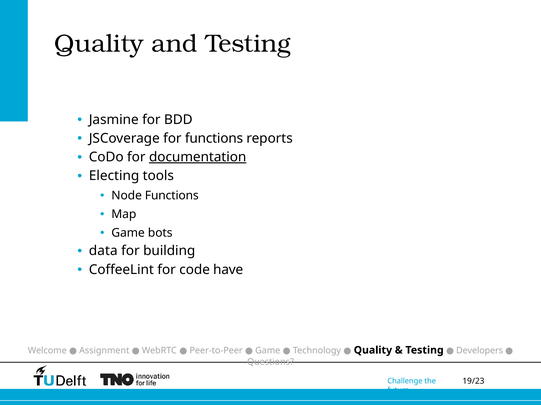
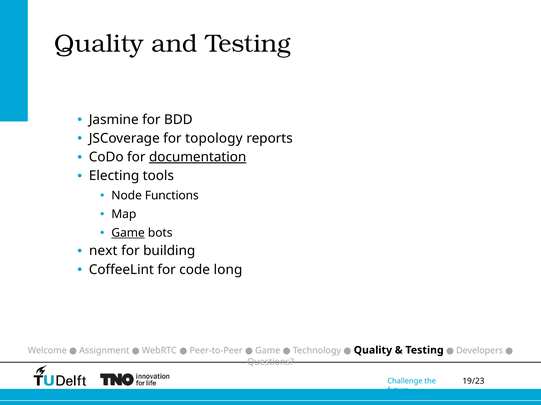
for functions: functions -> topology (214, 139)
Game underline: none -> present (128, 233)
data: data -> next (103, 251)
have: have -> long (228, 270)
